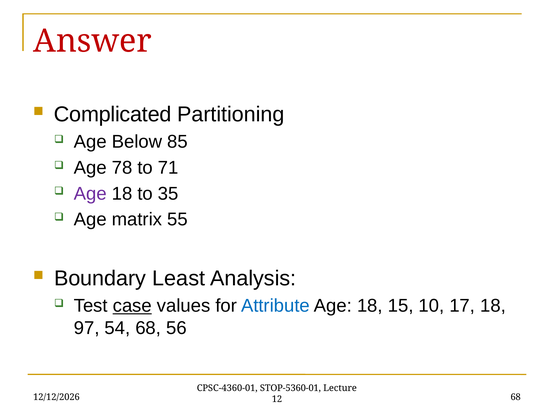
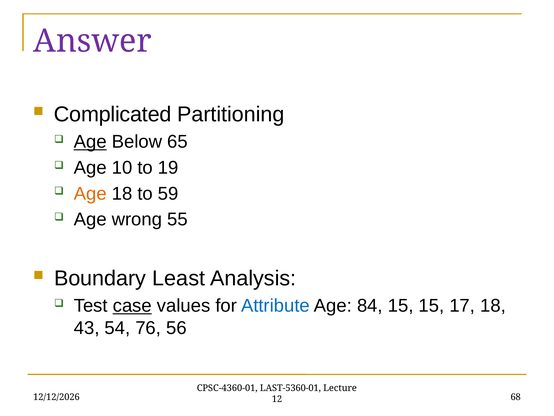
Answer colour: red -> purple (93, 41)
Age underline: none -> present (90, 142)
85: 85 -> 65 (177, 142)
78: 78 -> 10 (122, 167)
71: 71 -> 19 (168, 167)
Age colour: purple -> orange (90, 193)
35: 35 -> 59 (168, 193)
matrix: matrix -> wrong (137, 219)
18: 18 -> 84 (370, 305)
15 10: 10 -> 15 (431, 305)
97: 97 -> 43 (87, 328)
54 68: 68 -> 76 (148, 328)
STOP-5360-01: STOP-5360-01 -> LAST-5360-01 (290, 388)
